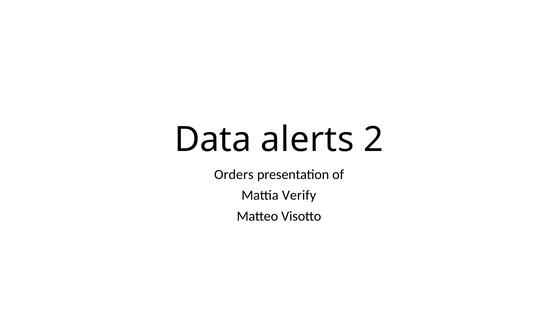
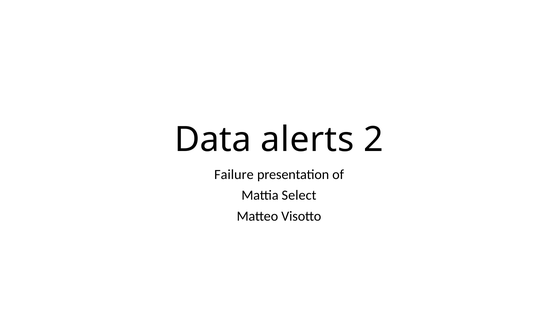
Orders: Orders -> Failure (234, 174)
Verify: Verify -> Select (299, 195)
